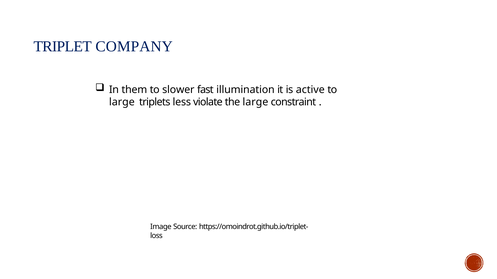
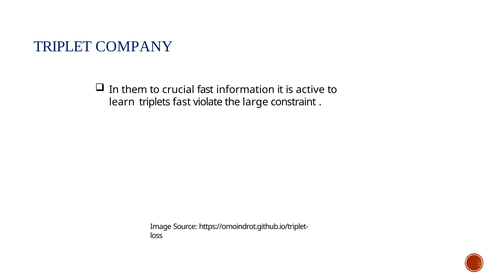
slower: slower -> crucial (178, 90)
illumination: illumination -> information (245, 90)
large: large -> learn (122, 102)
triplets less: less -> fast (182, 102)
